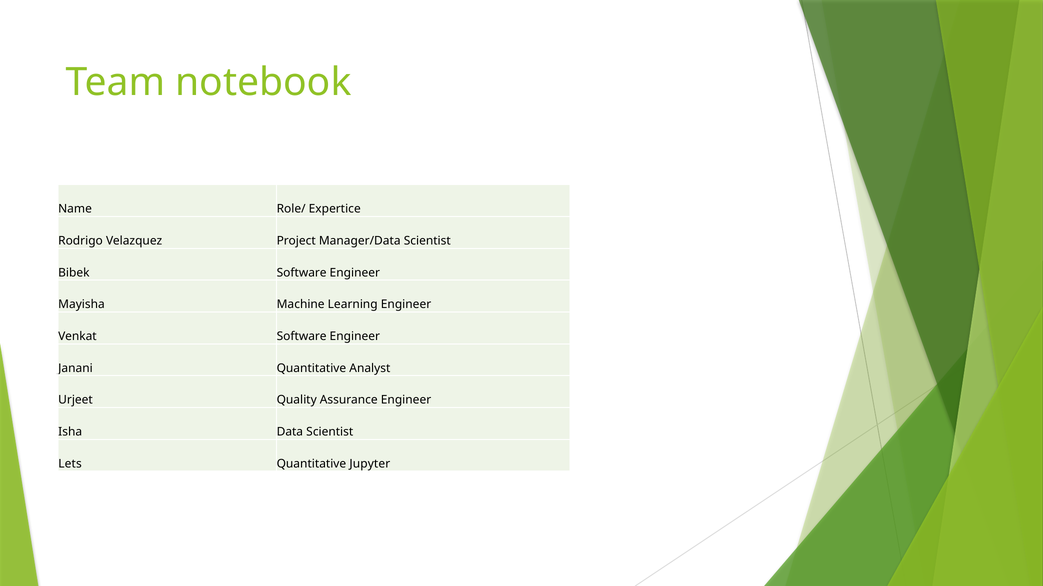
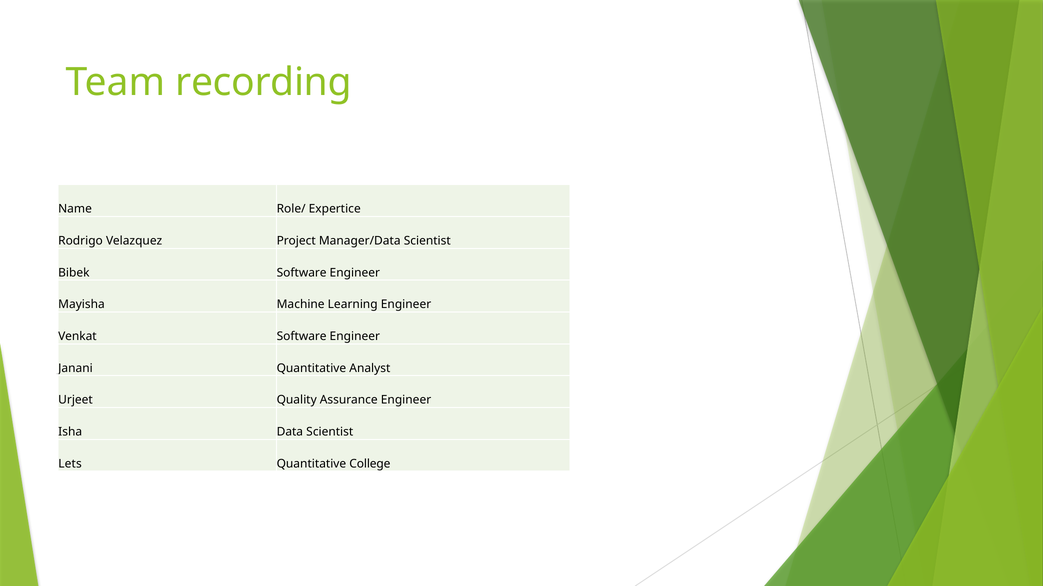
notebook: notebook -> recording (264, 82)
Jupyter: Jupyter -> College (370, 464)
